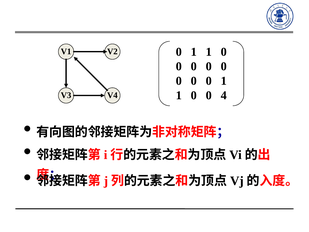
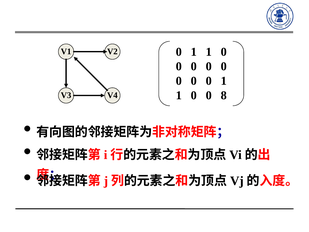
4: 4 -> 8 (224, 95)
